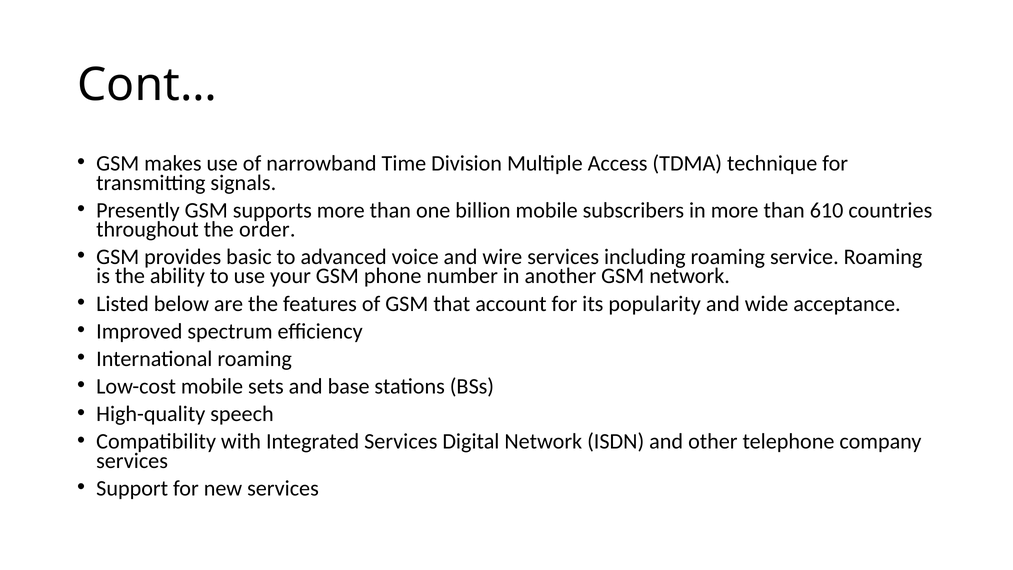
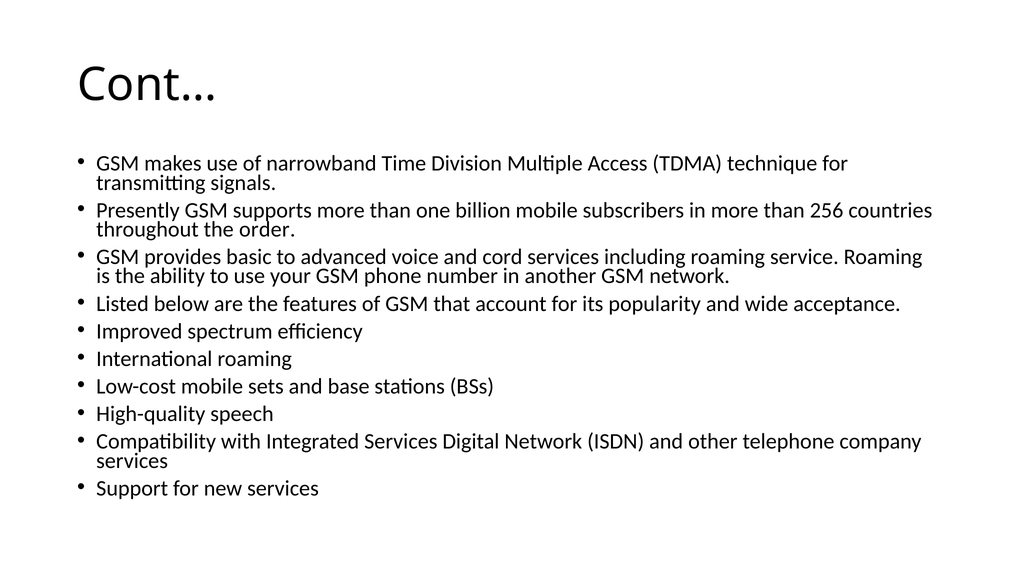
610: 610 -> 256 (827, 210)
wire: wire -> cord (502, 257)
